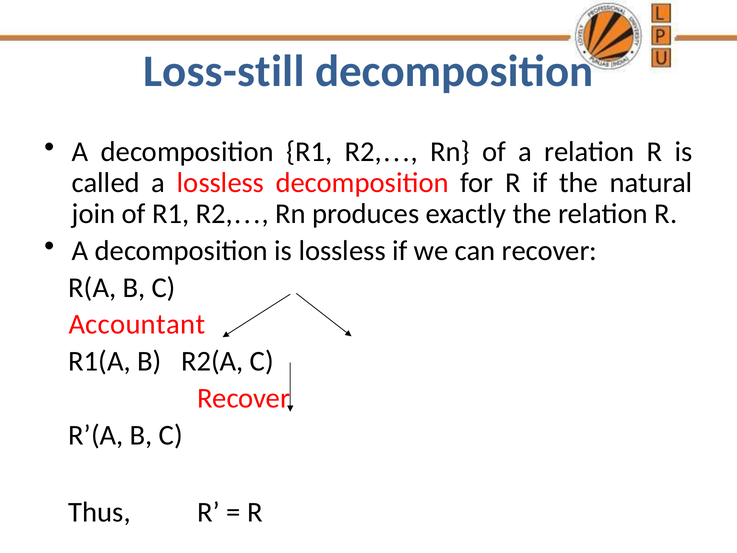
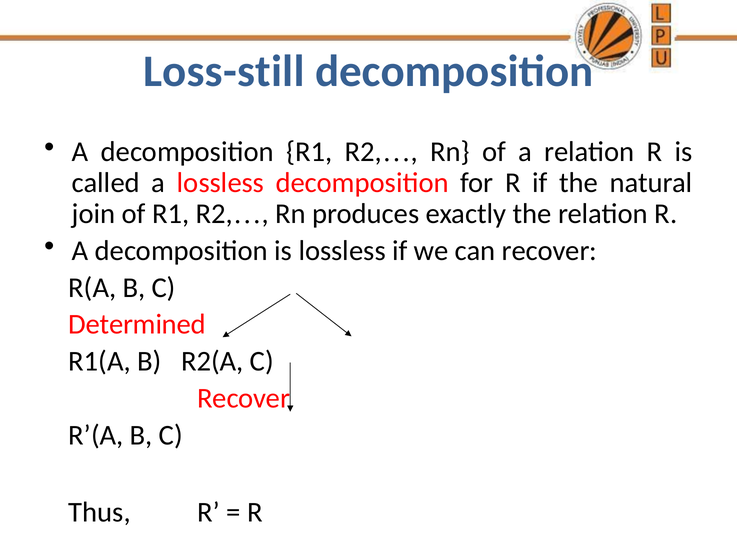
Accountant: Accountant -> Determined (137, 324)
